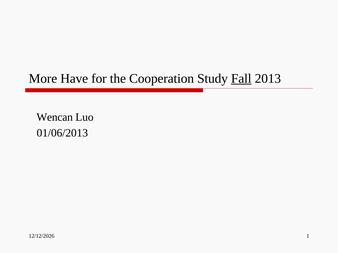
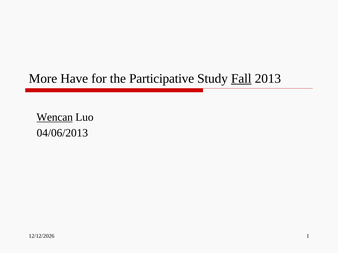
Cooperation: Cooperation -> Participative (162, 79)
Wencan underline: none -> present (55, 117)
01/06/2013: 01/06/2013 -> 04/06/2013 (62, 133)
